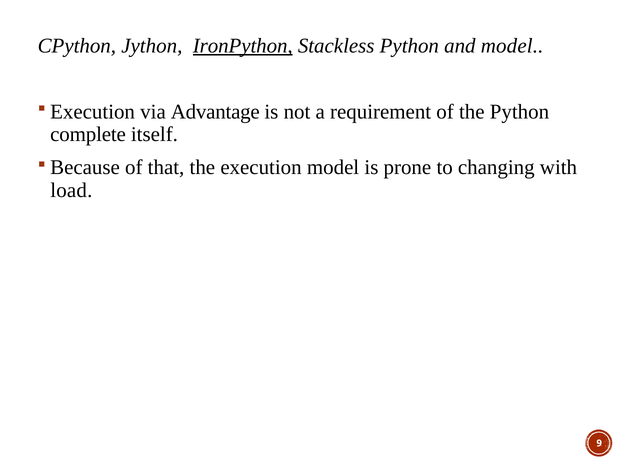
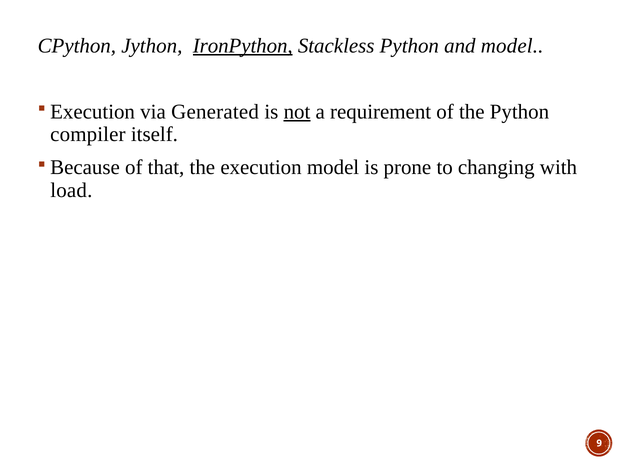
Advantage: Advantage -> Generated (215, 112)
not underline: none -> present (297, 112)
complete: complete -> compiler (88, 134)
